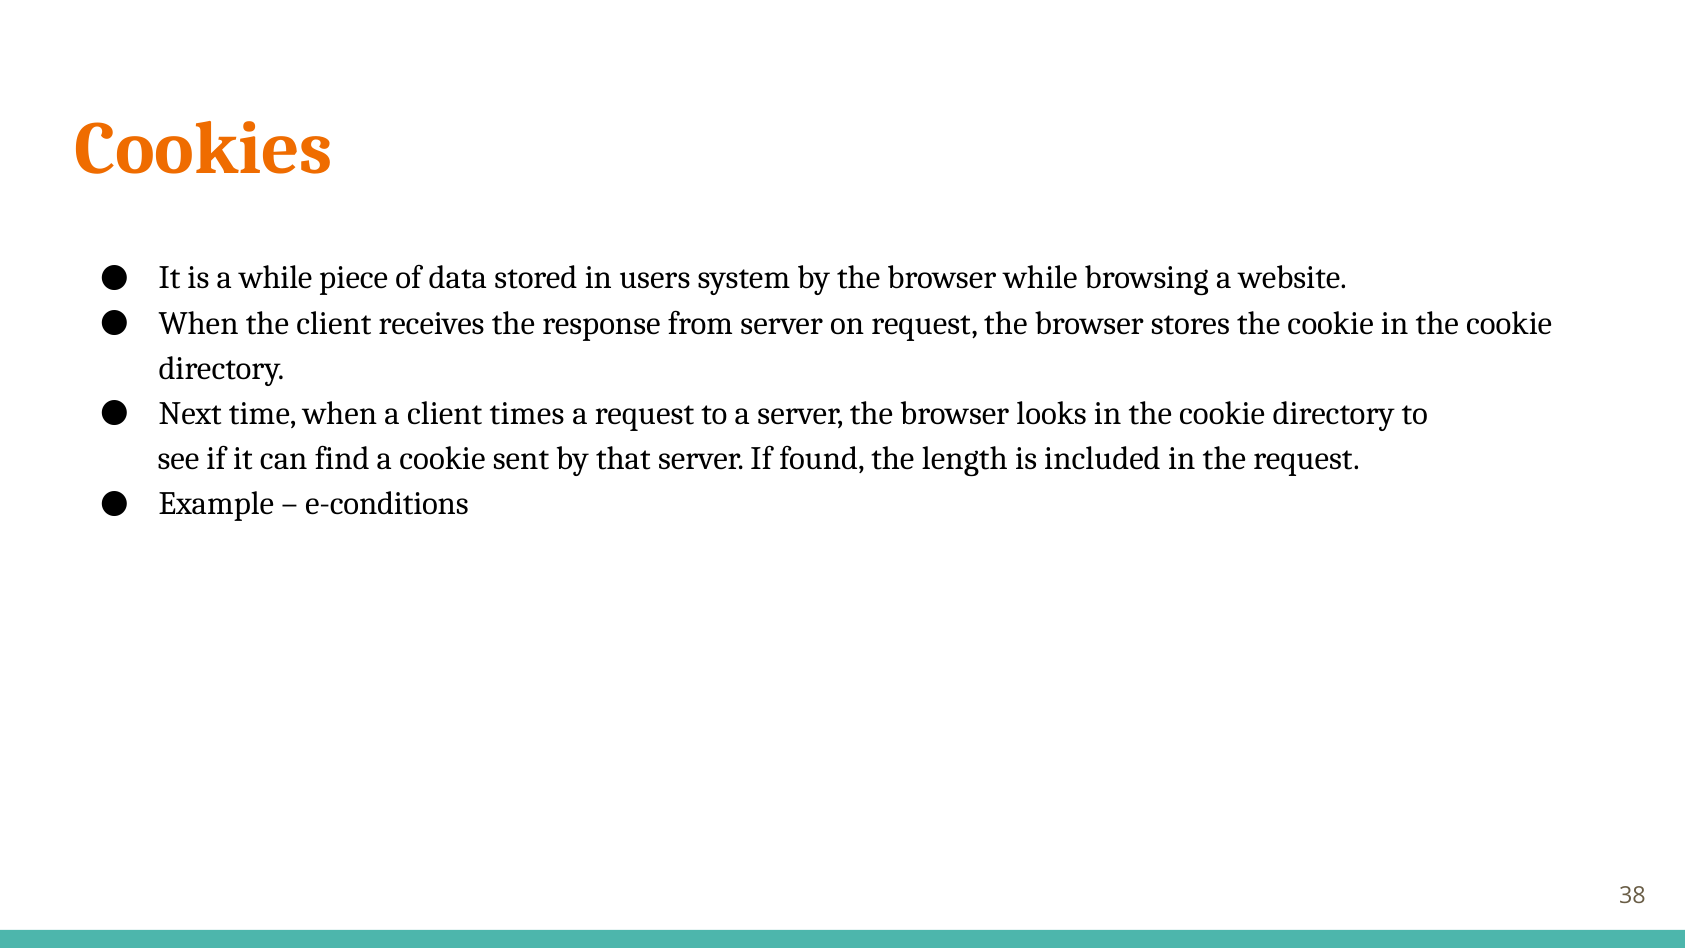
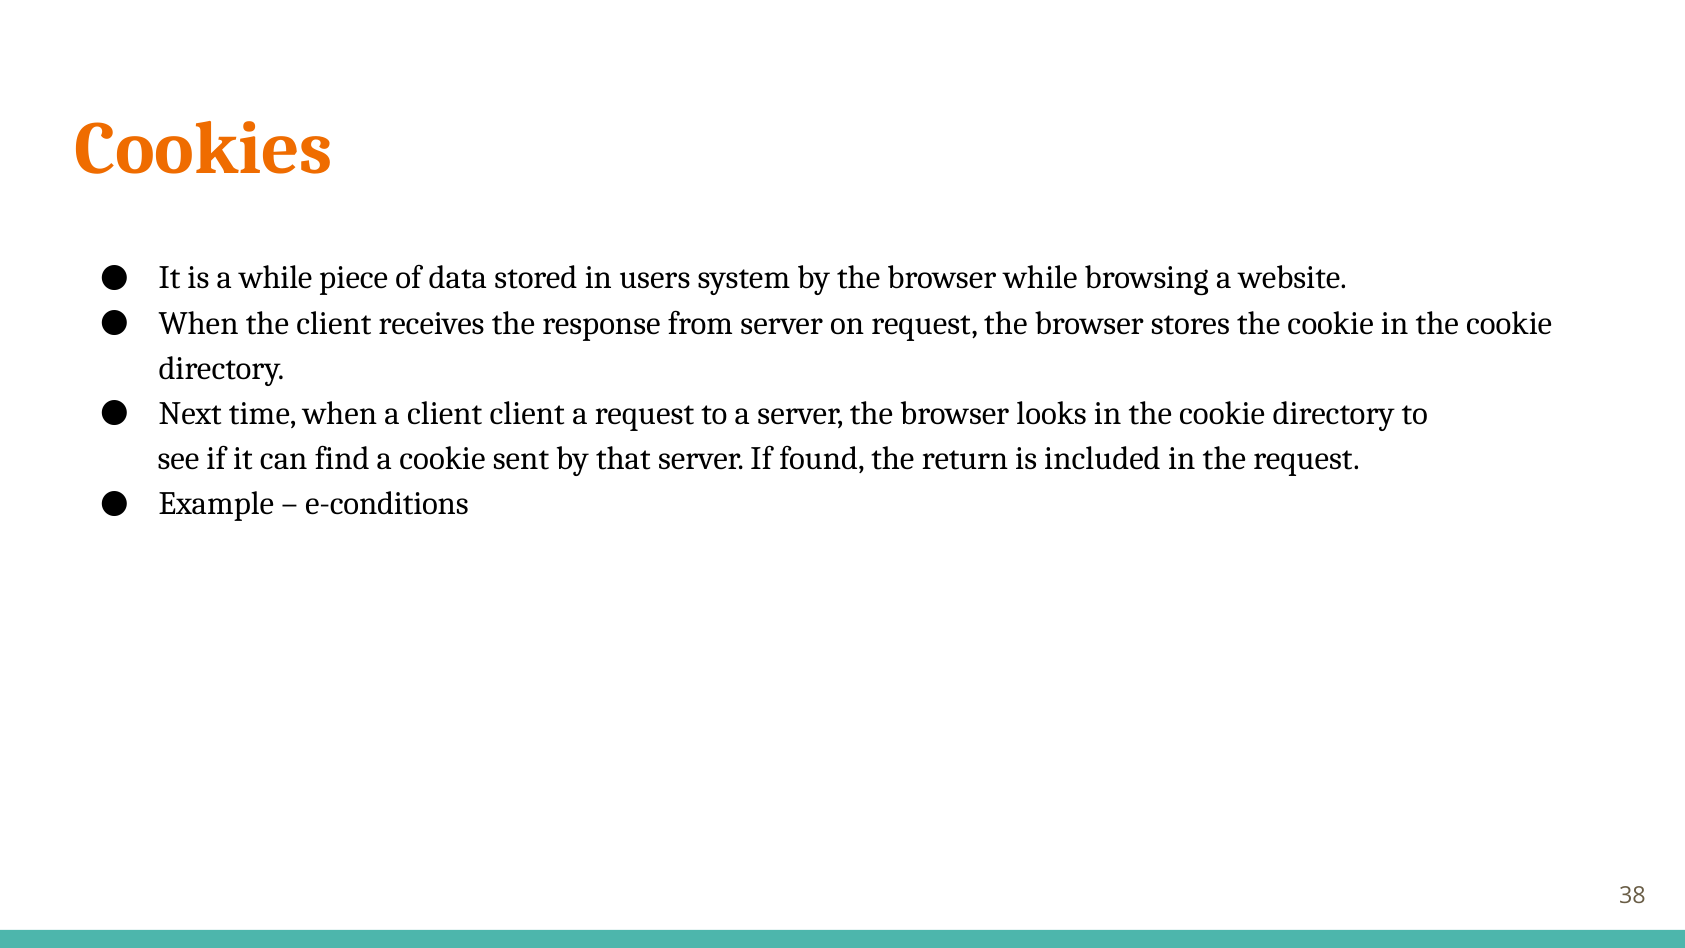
client times: times -> client (527, 414)
length: length -> return (965, 459)
